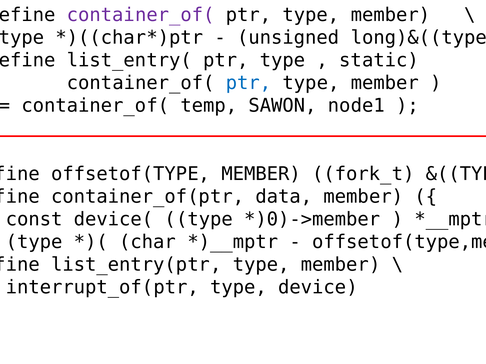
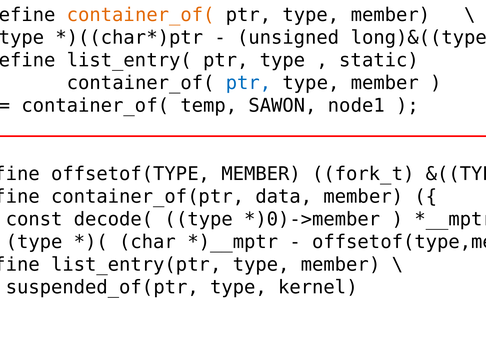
container_of( colour: purple -> orange (141, 15)
device(: device( -> decode( (114, 220)
interrupt_of(ptr: interrupt_of(ptr -> suspended_of(ptr (102, 288)
device: device -> kernel (318, 288)
